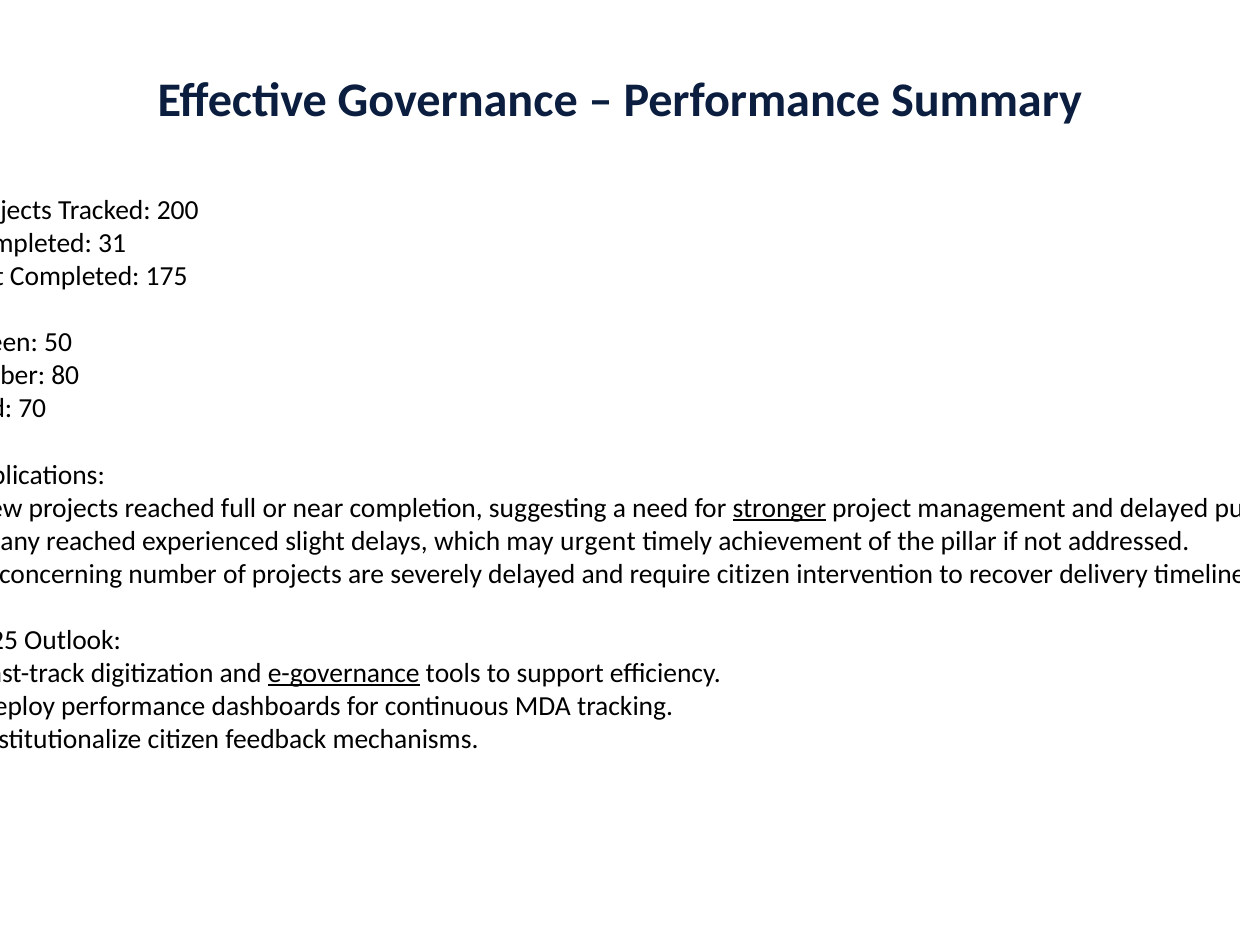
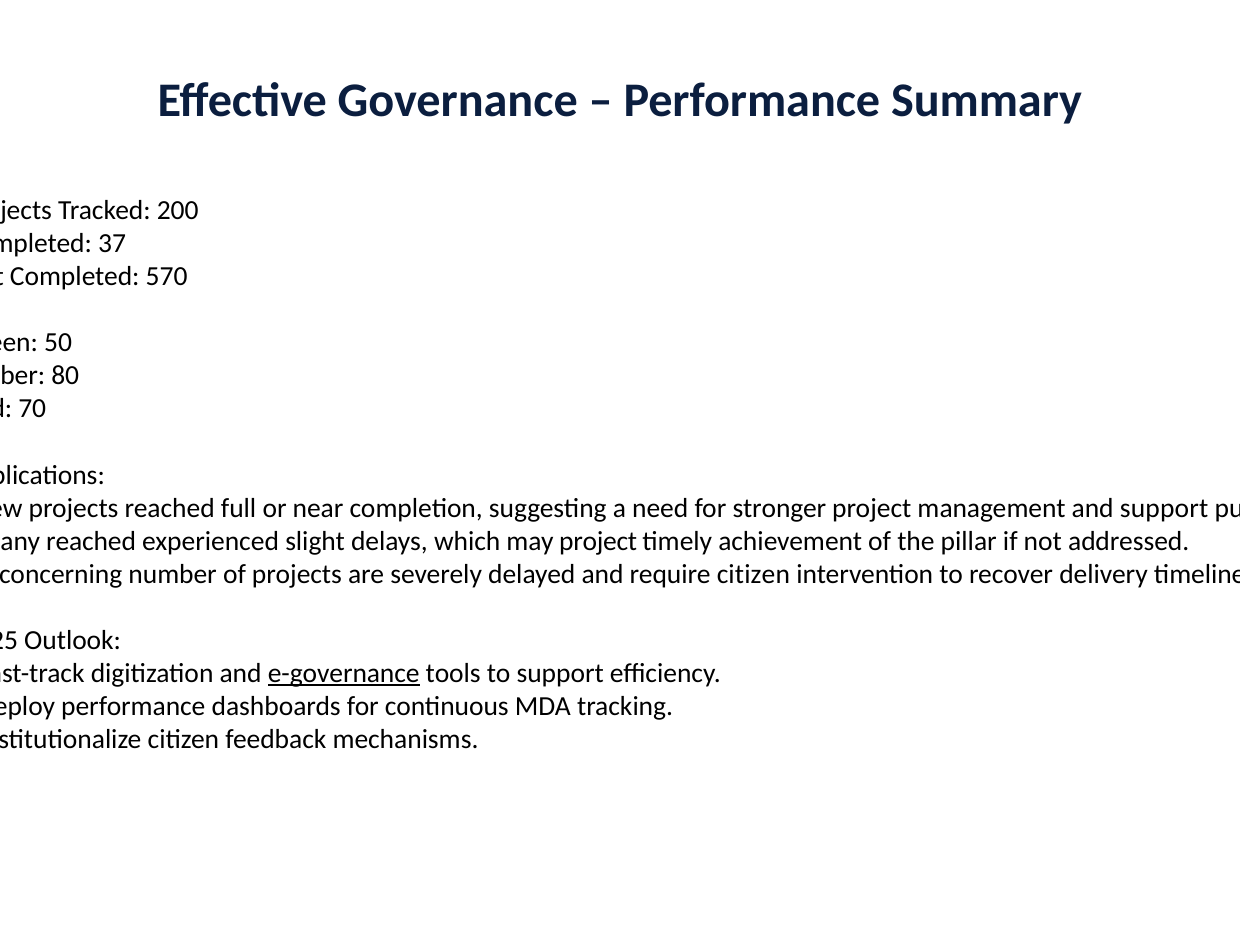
31: 31 -> 37 (112, 244)
175: 175 -> 570 (167, 277)
stronger underline: present -> none (779, 508)
and delayed: delayed -> support (1164, 508)
may urgent: urgent -> project (598, 541)
